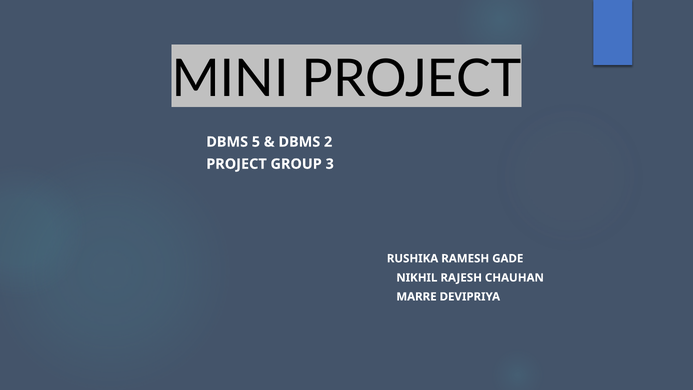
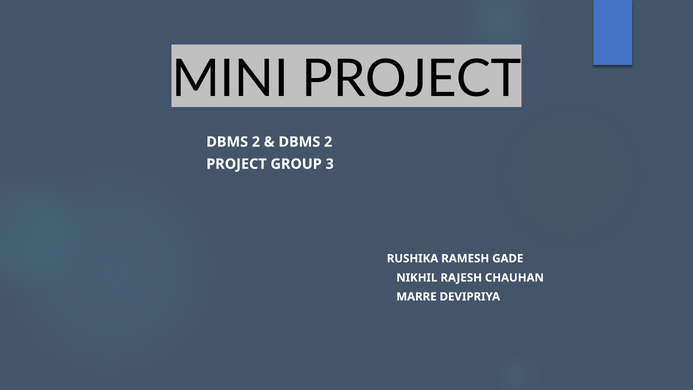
5: 5 -> 2 (256, 142)
